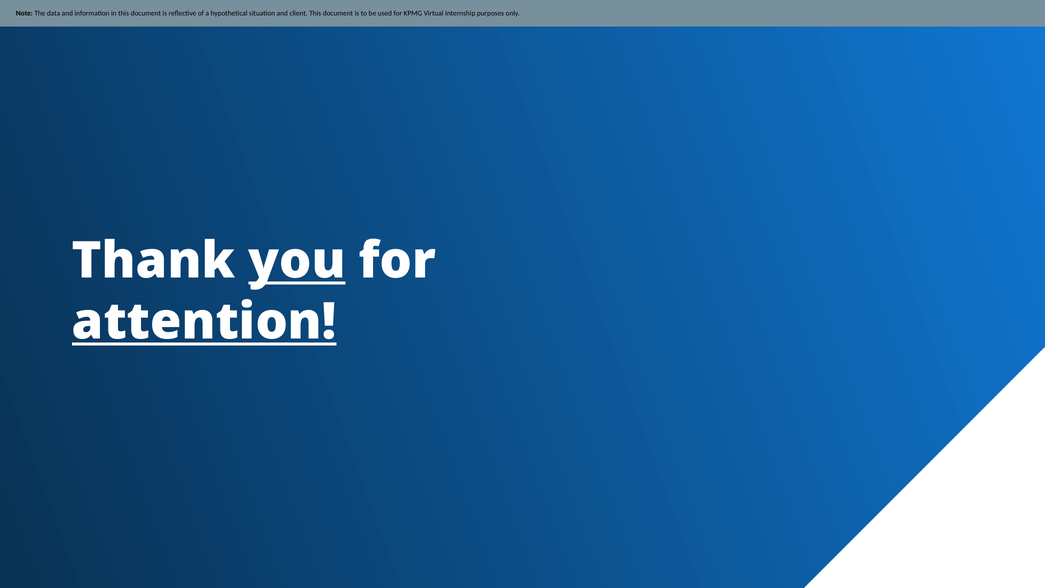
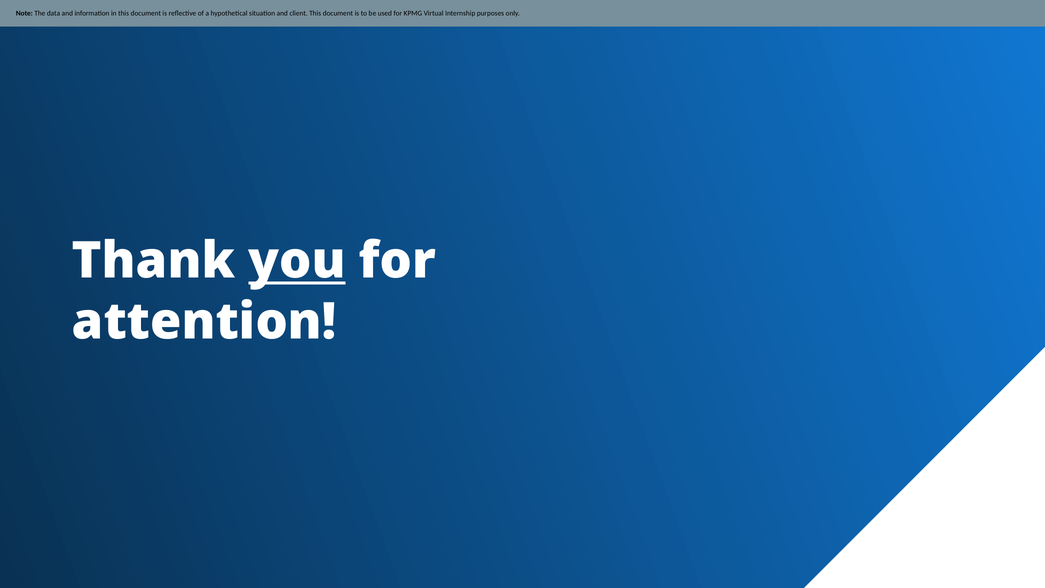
attention underline: present -> none (204, 322)
